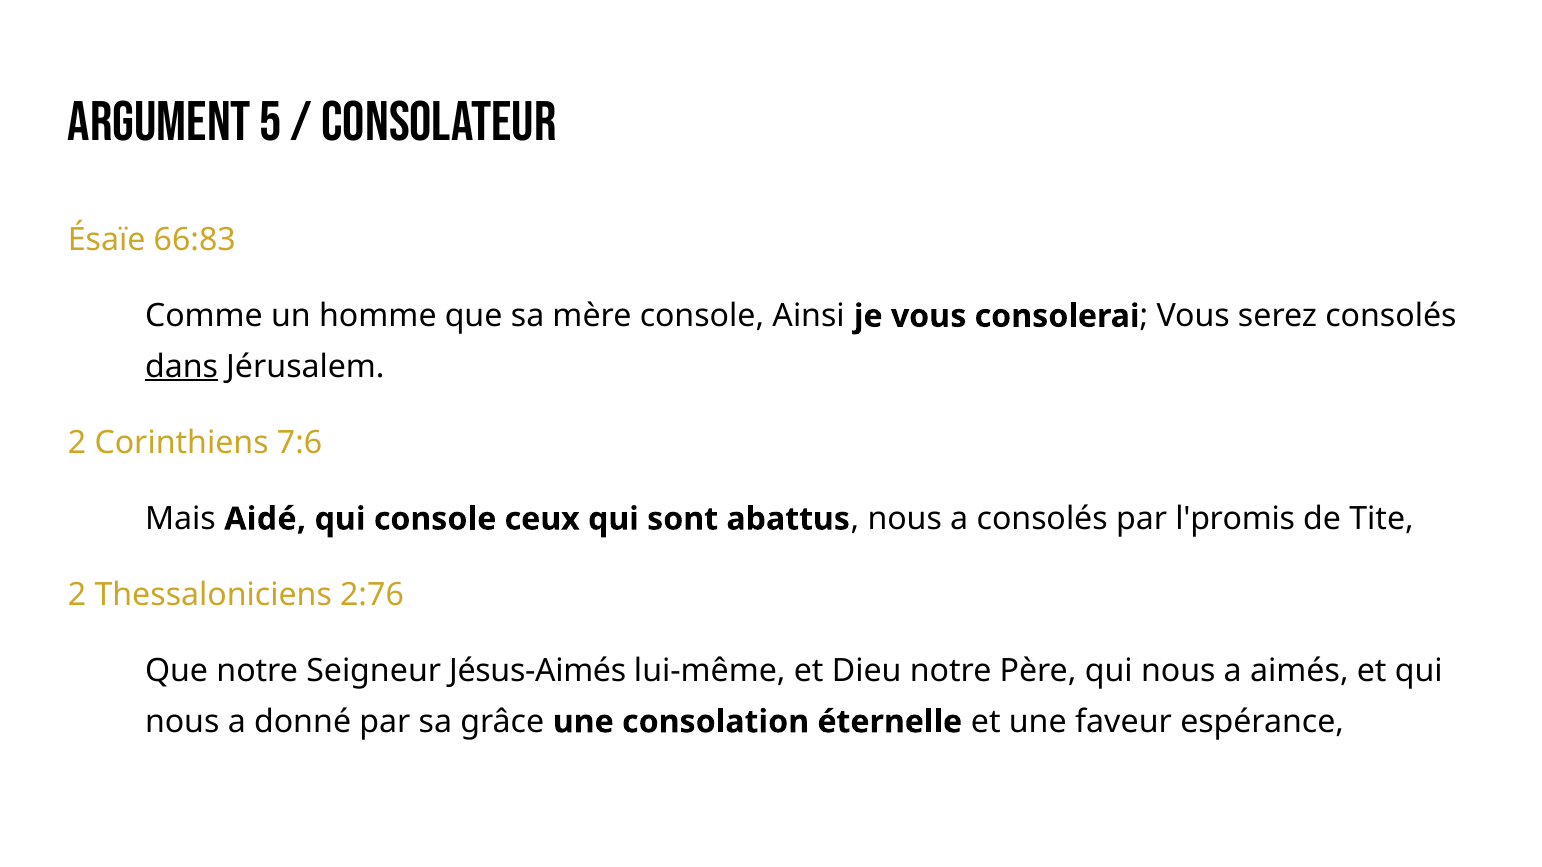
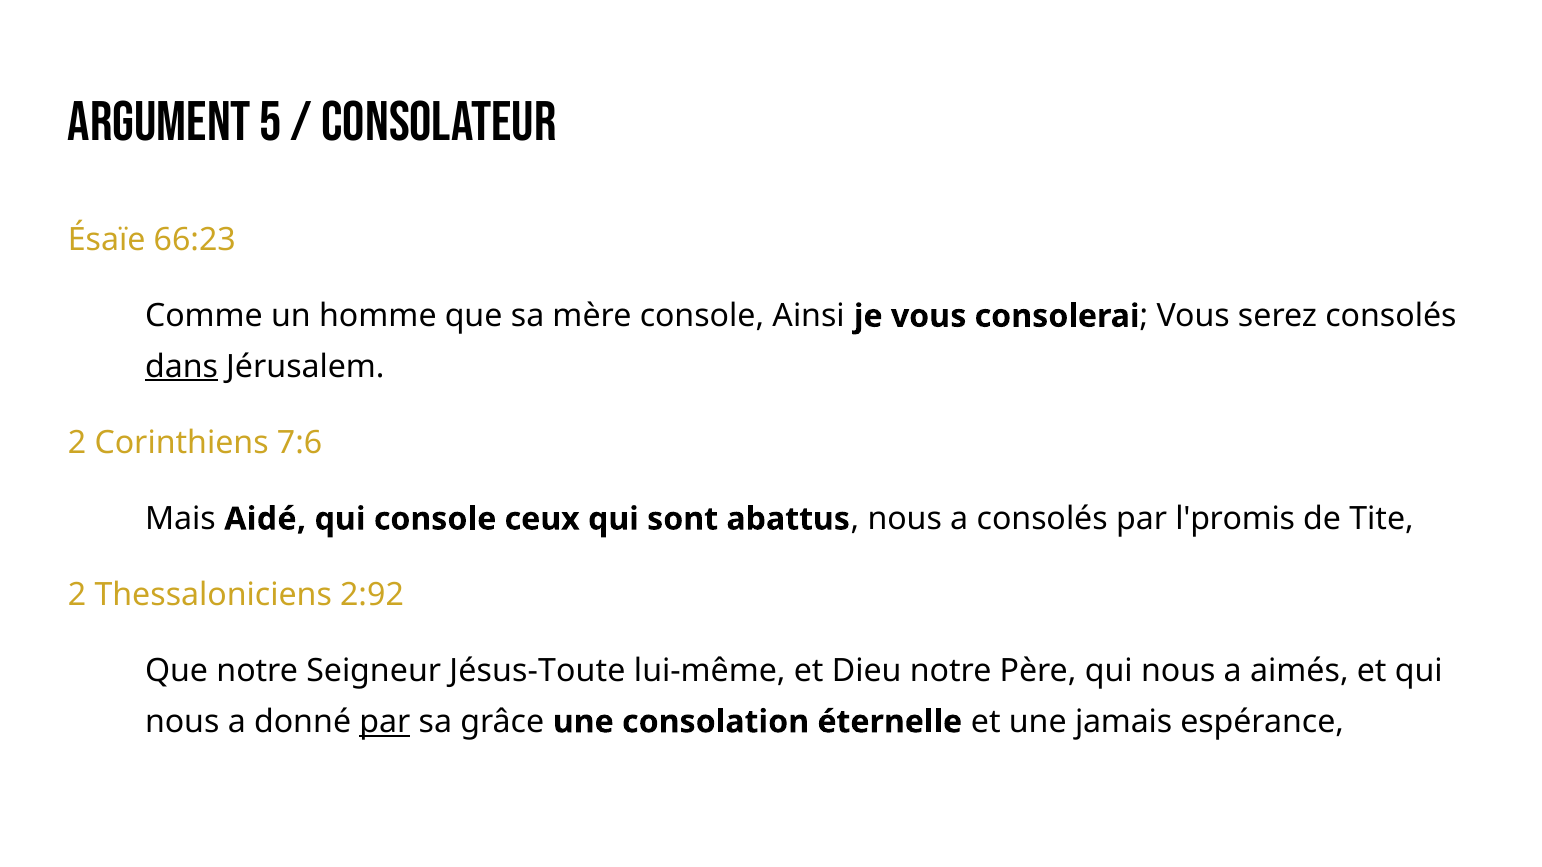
66:83: 66:83 -> 66:23 (195, 240)
2:76: 2:76 -> 2:92 (372, 595)
Jésus-Aimés: Jésus-Aimés -> Jésus-Toute (537, 672)
par underline: none -> present (385, 722)
faveur: faveur -> jamais (1124, 722)
